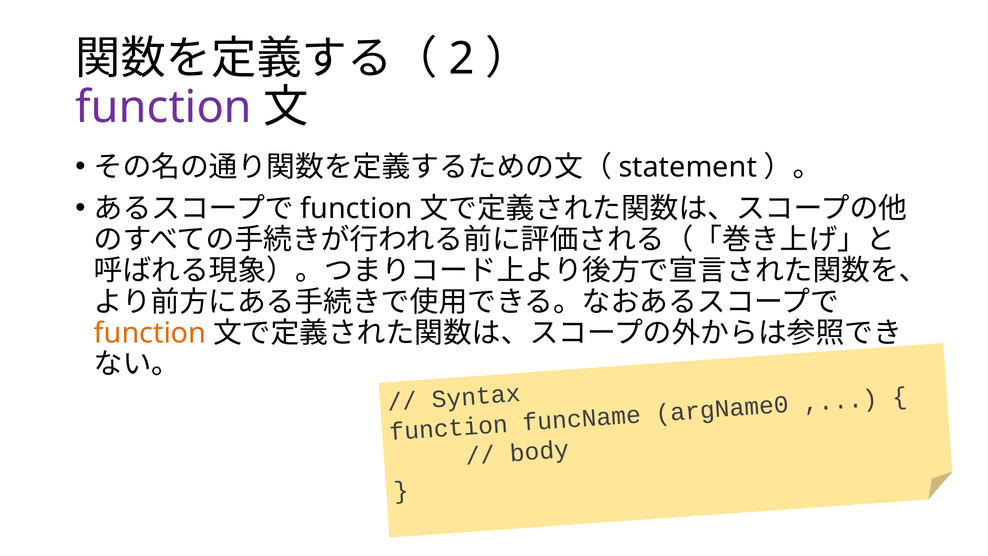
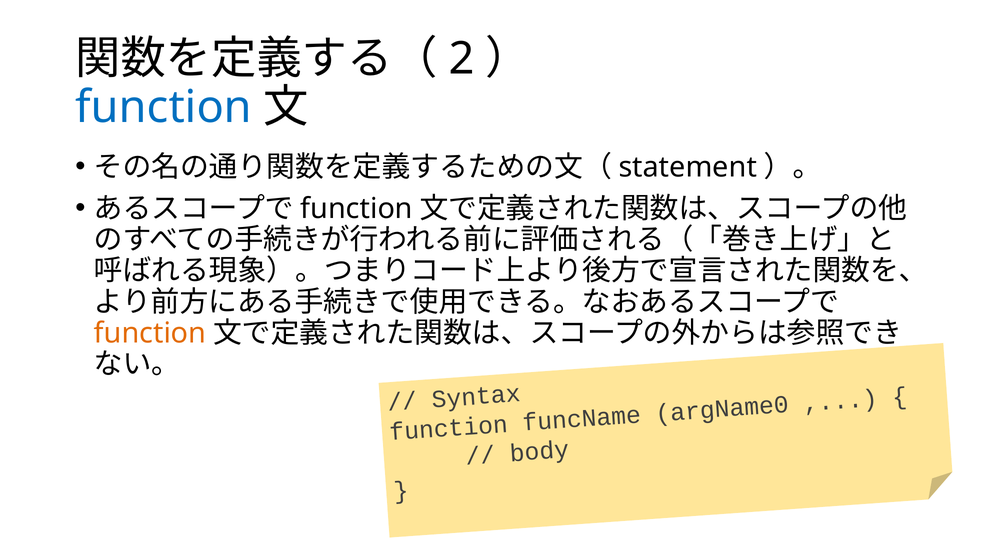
function colour: purple -> blue (164, 107)
